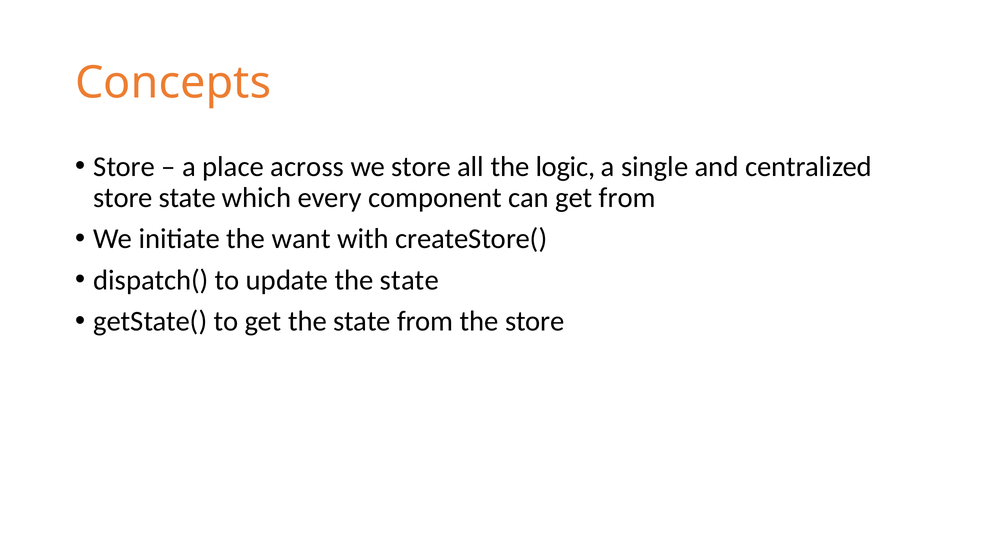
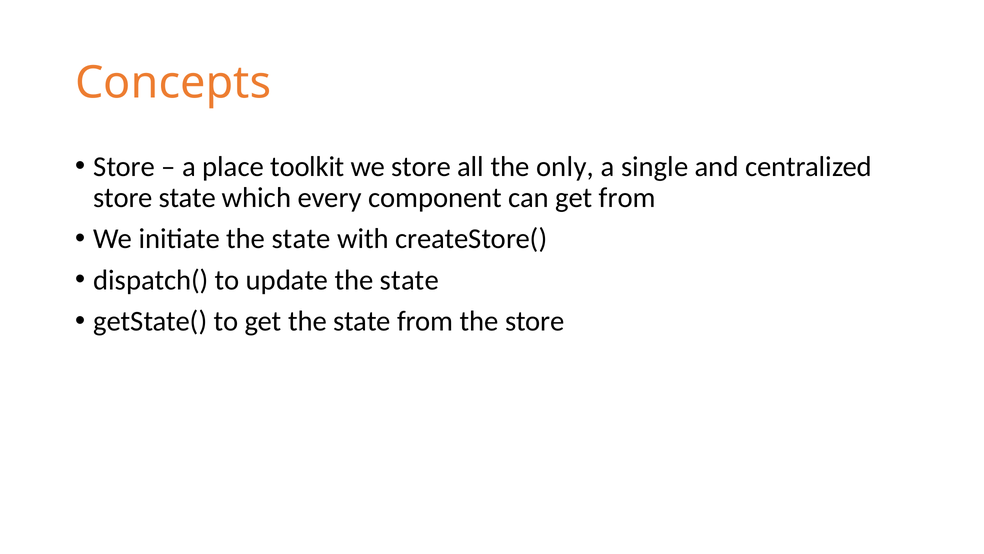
across: across -> toolkit (307, 166)
logic: logic -> only (565, 166)
initiate the want: want -> state (301, 239)
